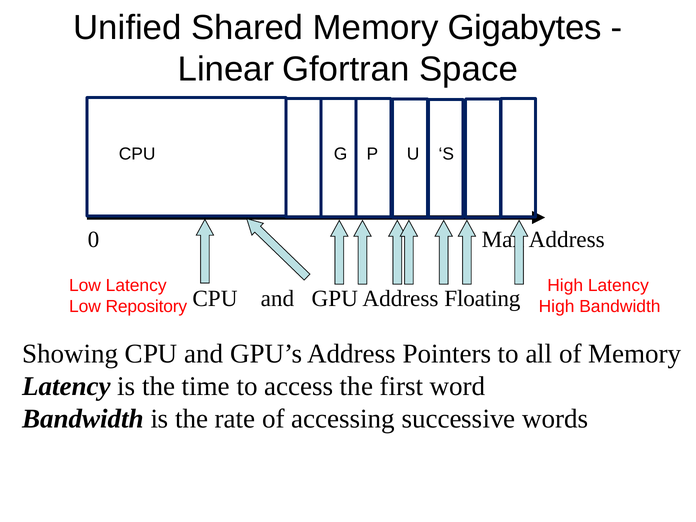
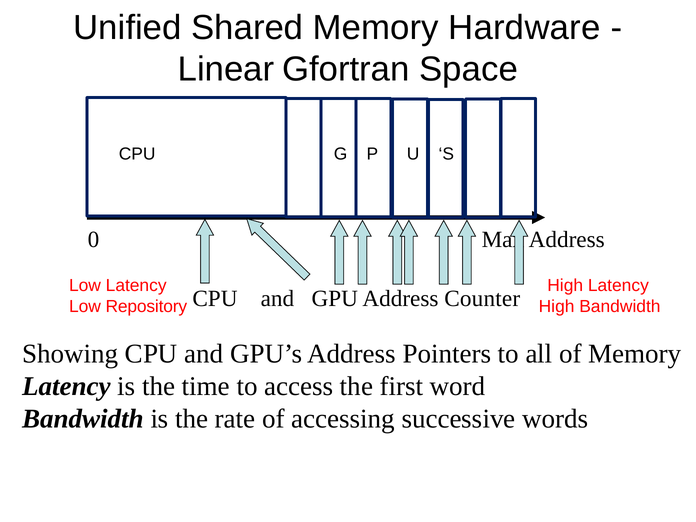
Gigabytes: Gigabytes -> Hardware (524, 28)
Floating: Floating -> Counter (482, 299)
